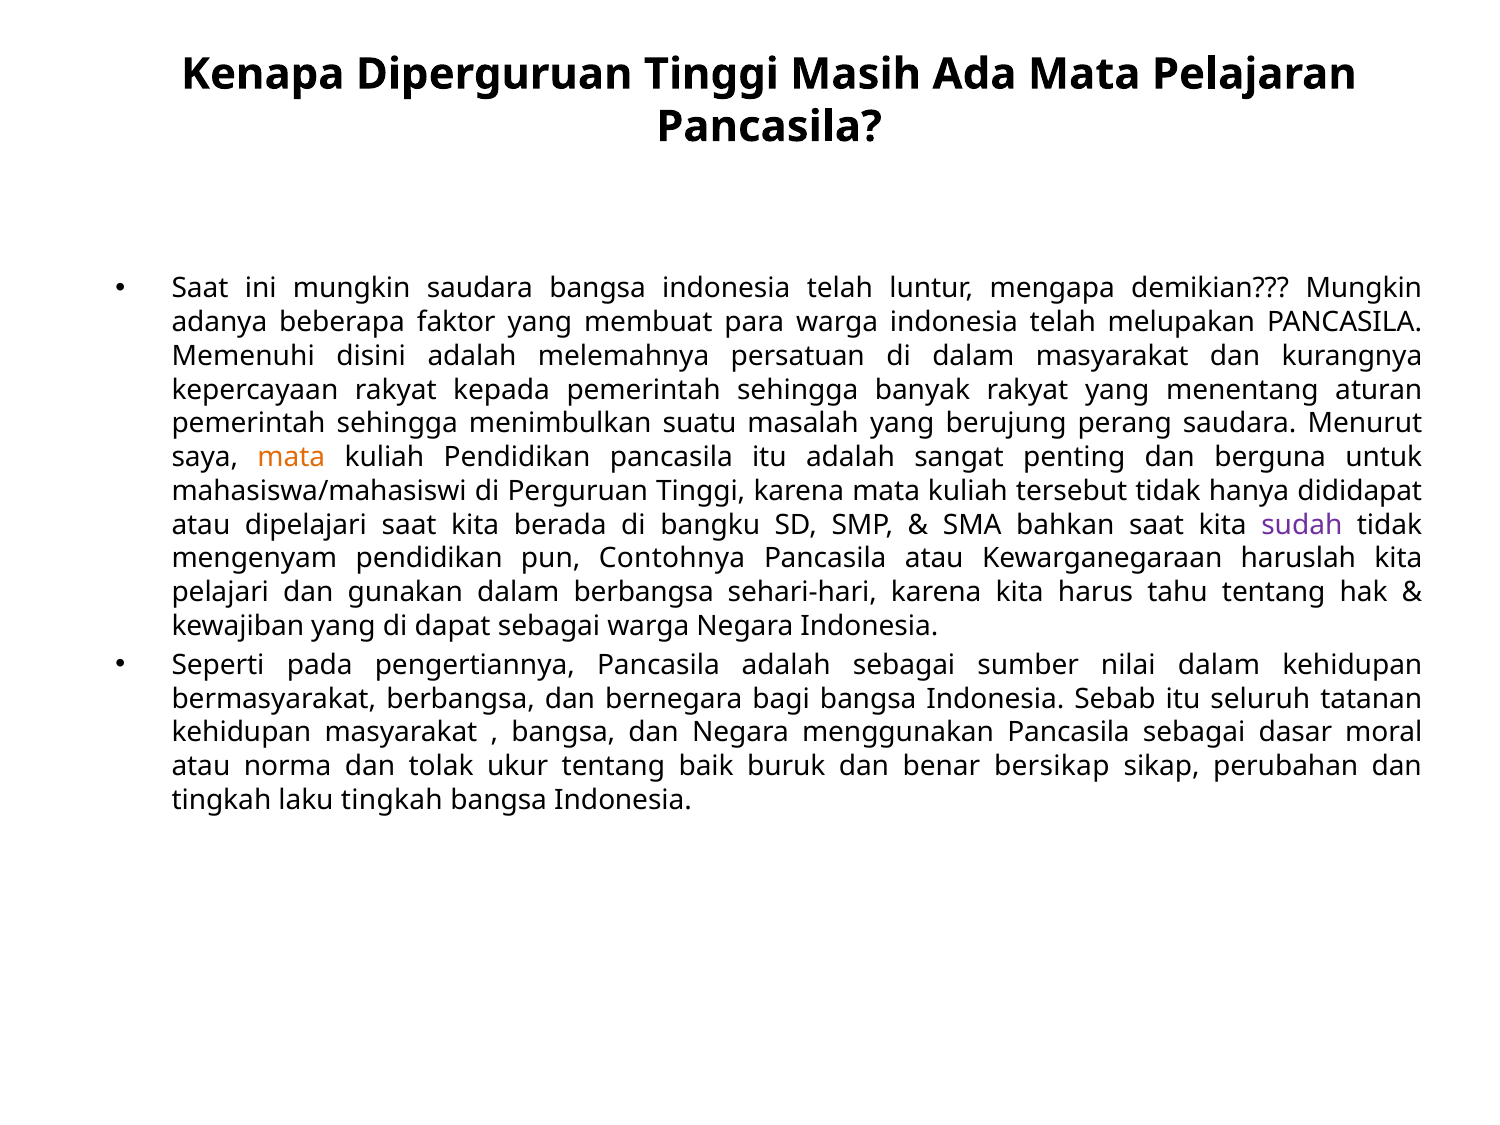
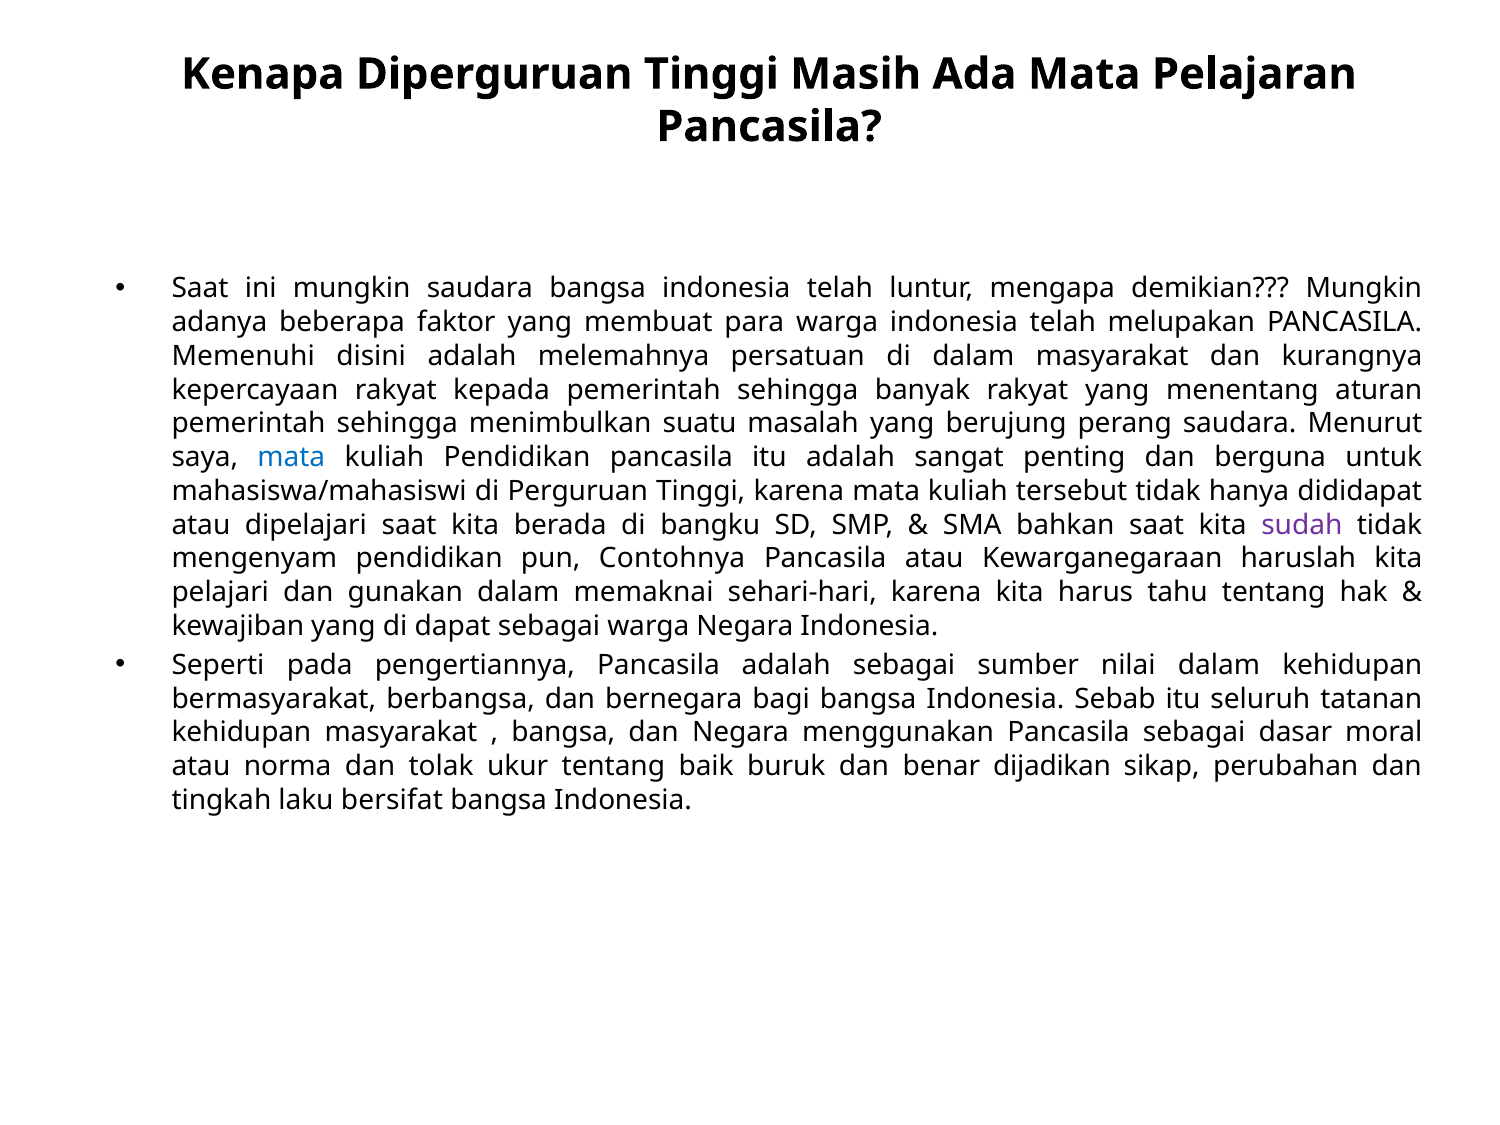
mata colour: orange -> blue (291, 457)
dalam berbangsa: berbangsa -> memaknai (644, 592)
bersikap: bersikap -> dijadikan (1052, 766)
laku tingkah: tingkah -> bersifat (392, 800)
